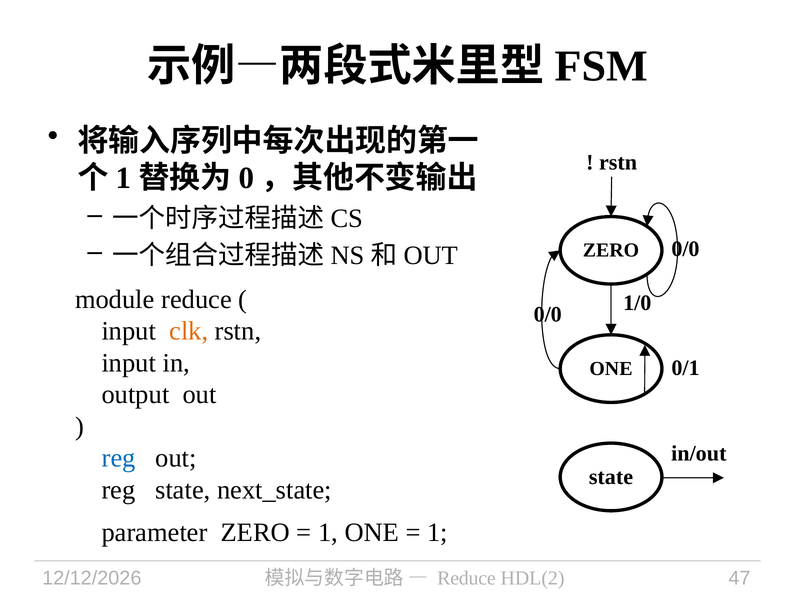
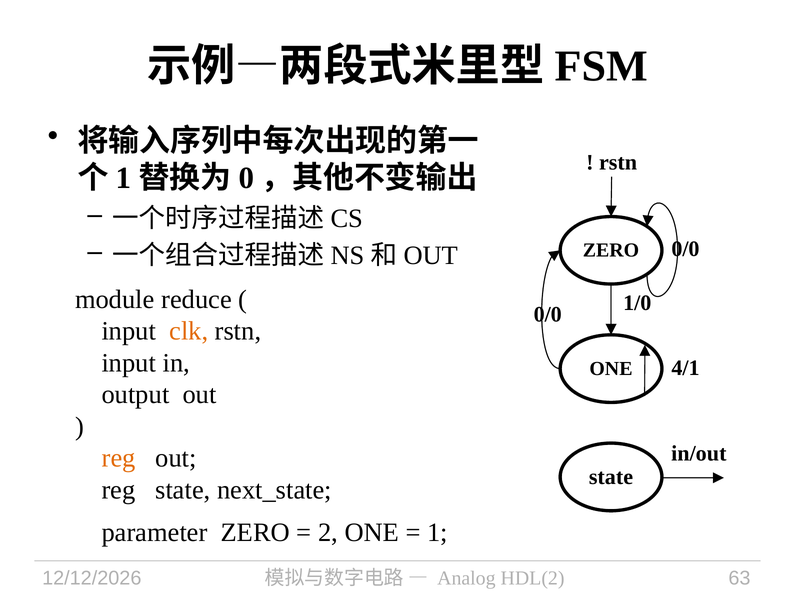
0/1: 0/1 -> 4/1 (685, 368)
reg colour: blue -> orange (119, 458)
1: 1 -> 2 (328, 533)
Reduce: Reduce -> Analog (466, 578)
47: 47 -> 63 (739, 578)
